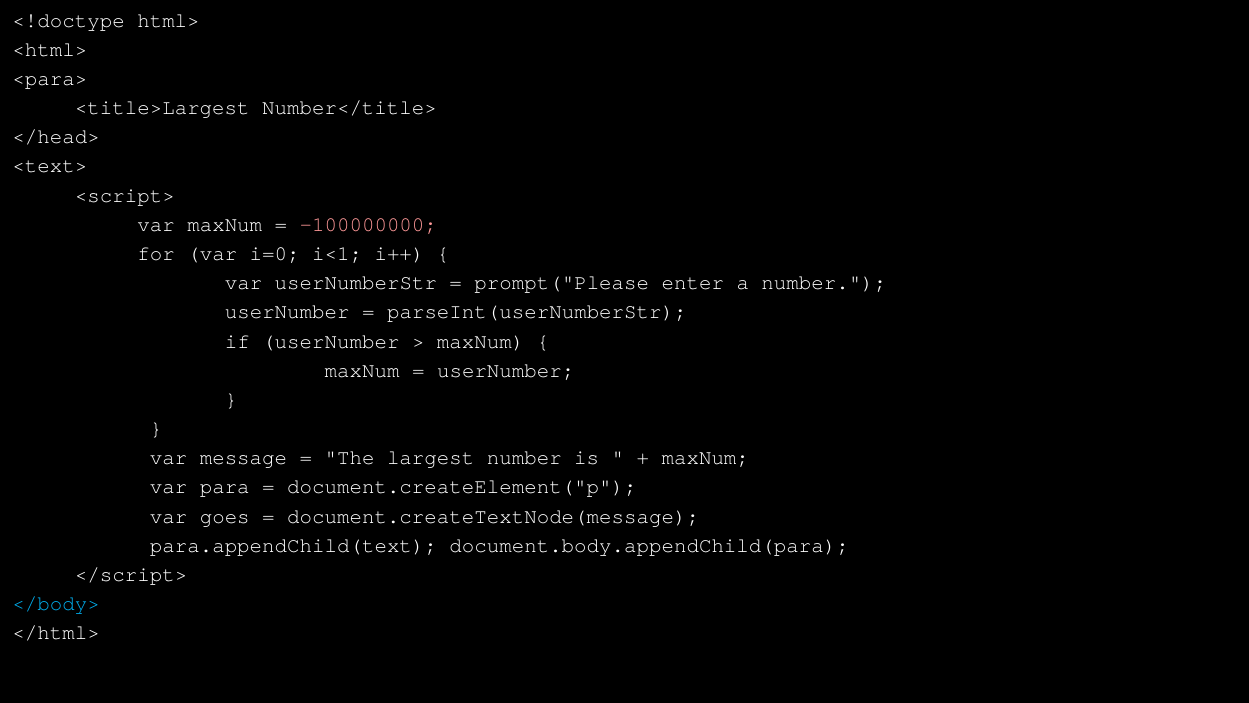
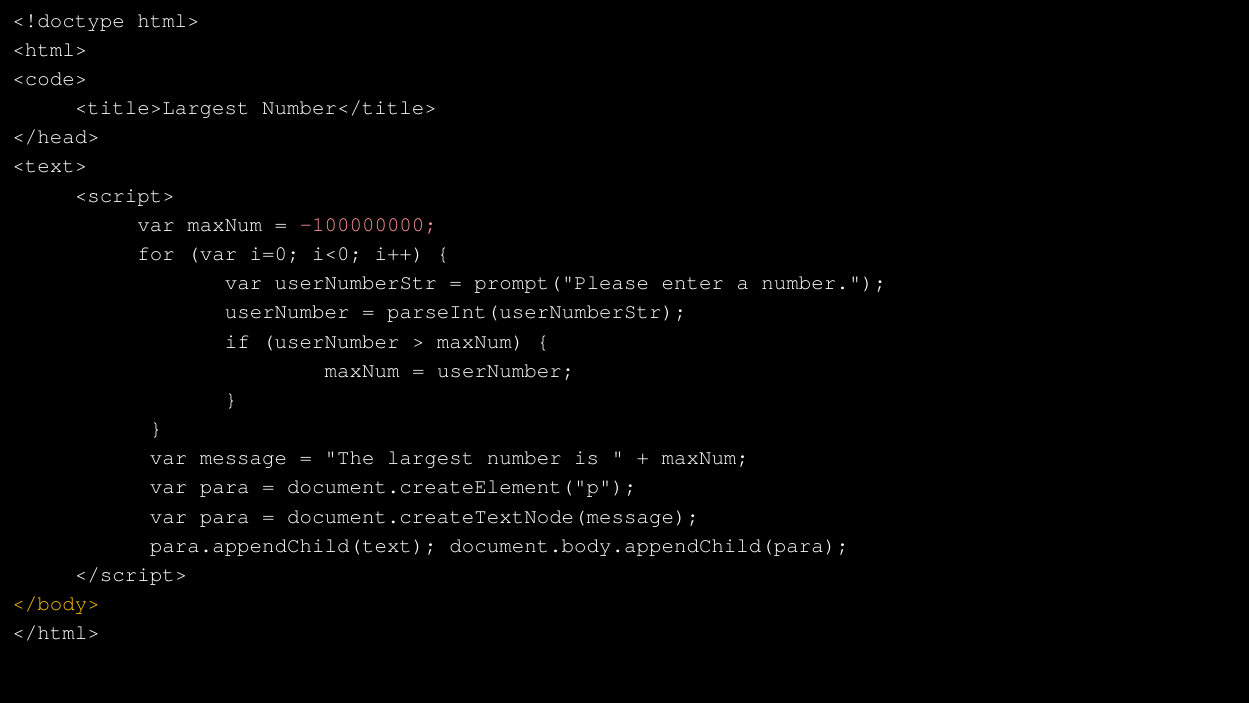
<para>: <para> -> <code> (50, 78)
i<1: i<1 -> i<0 (337, 253)
goes: goes -> para (225, 516)
</body> colour: light blue -> yellow (56, 603)
